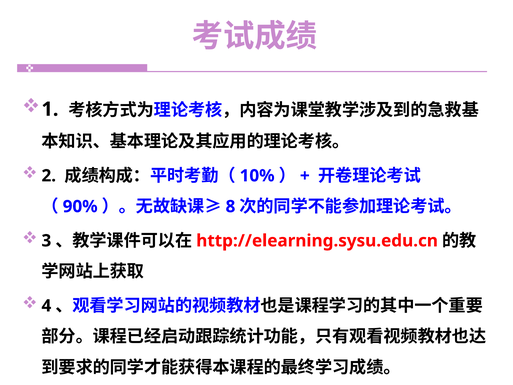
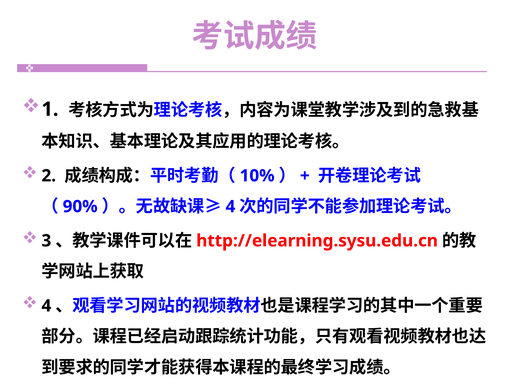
8: 8 -> 4 (230, 206)
